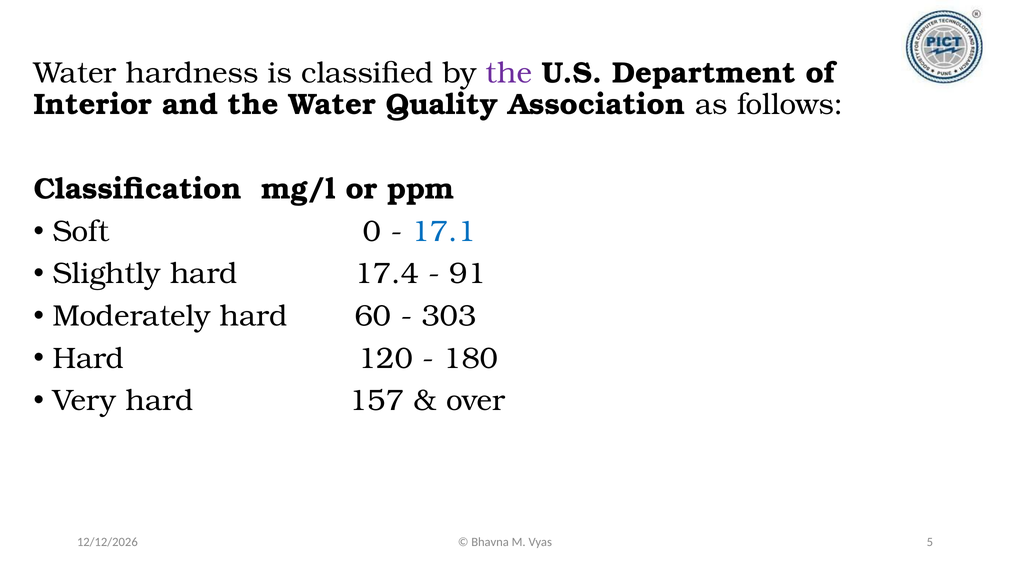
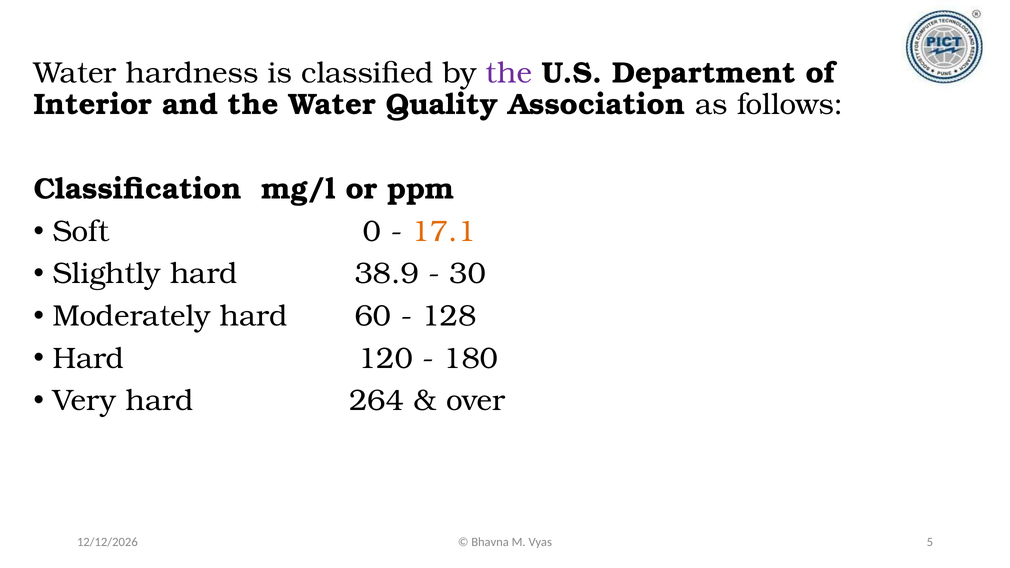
17.1 colour: blue -> orange (444, 232)
17.4: 17.4 -> 38.9 (387, 274)
91: 91 -> 30 (468, 274)
303: 303 -> 128 (449, 316)
157: 157 -> 264 (376, 401)
